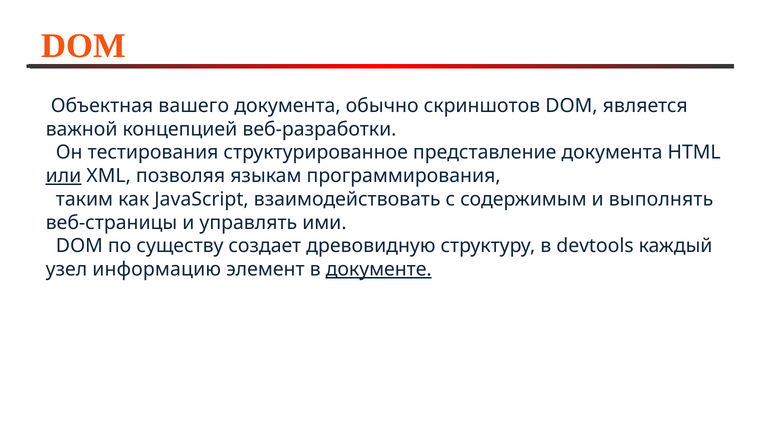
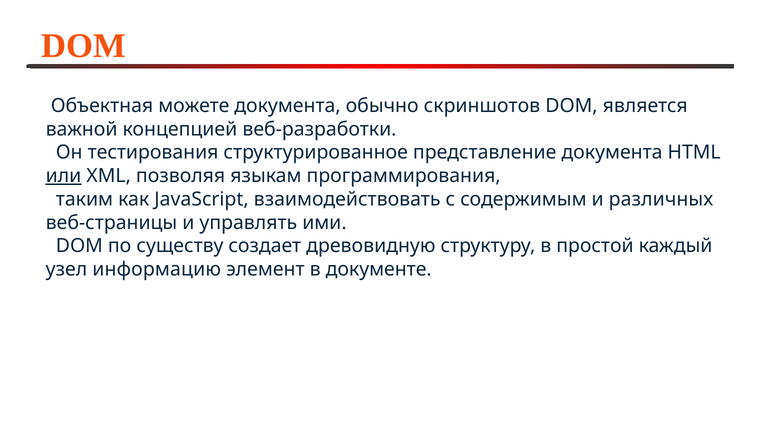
вашего: вашего -> можете (194, 106)
выполнять: выполнять -> различных (661, 199)
devtools: devtools -> простой (595, 246)
документе underline: present -> none (379, 269)
